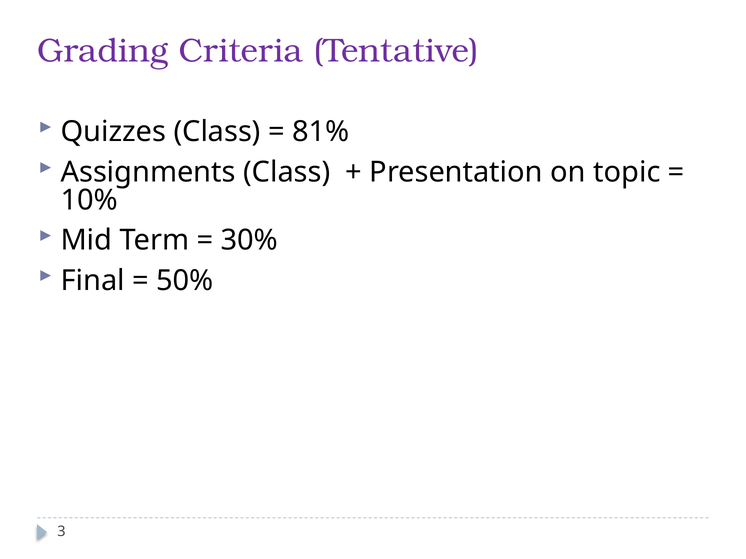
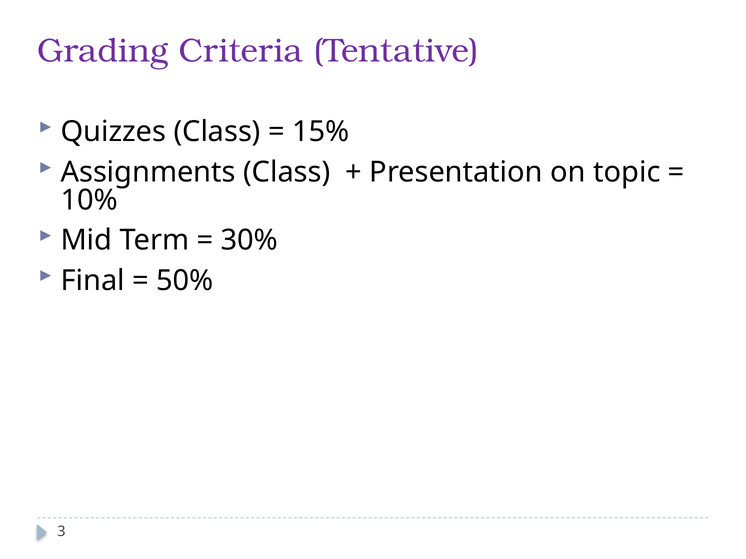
81%: 81% -> 15% (321, 132)
